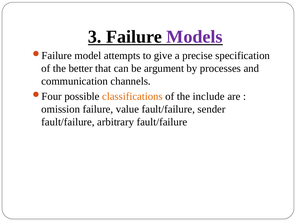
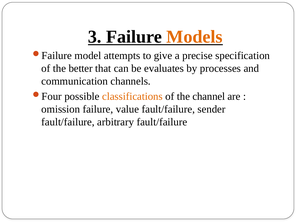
Models colour: purple -> orange (194, 37)
argument: argument -> evaluates (164, 68)
include: include -> channel (209, 96)
